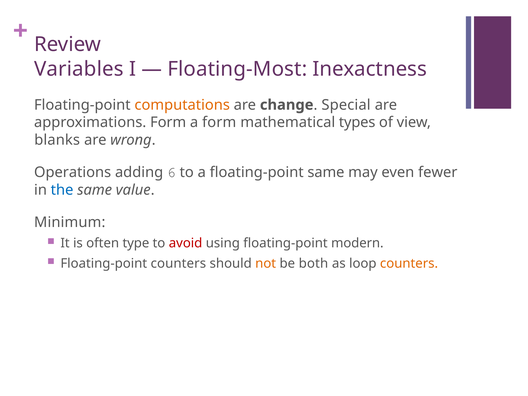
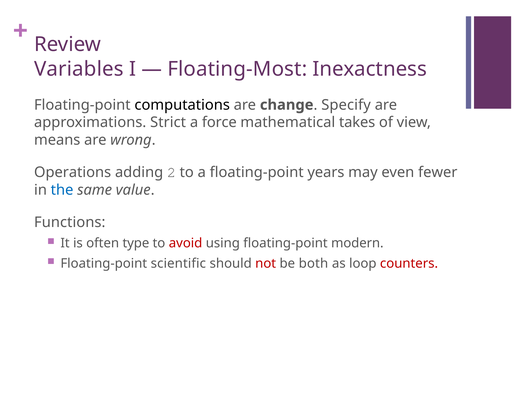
computations colour: orange -> black (182, 105)
Special: Special -> Specify (346, 105)
approximations Form: Form -> Strict (168, 122)
a form: form -> force (219, 122)
types: types -> takes (357, 122)
blanks: blanks -> means (57, 140)
6: 6 -> 2 (171, 172)
floating-point same: same -> years (326, 172)
Minimum: Minimum -> Functions (70, 222)
Floating-point counters: counters -> scientific (178, 264)
not colour: orange -> red (266, 264)
counters colour: orange -> red (409, 264)
